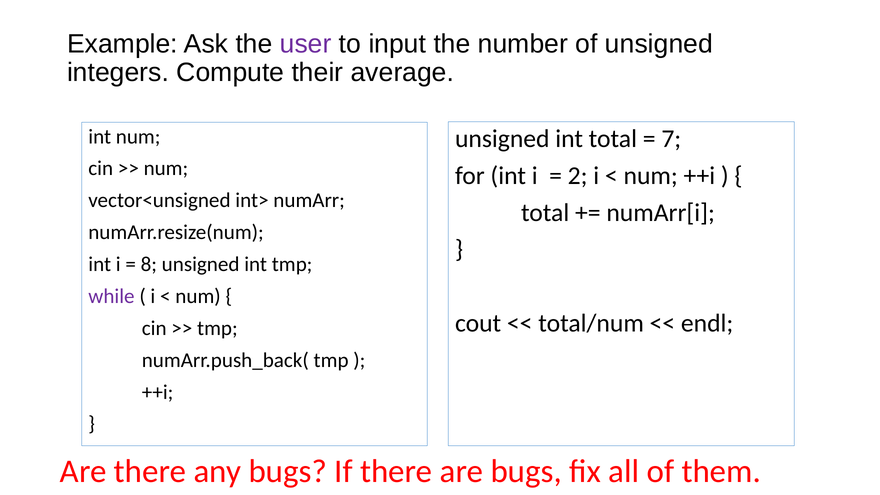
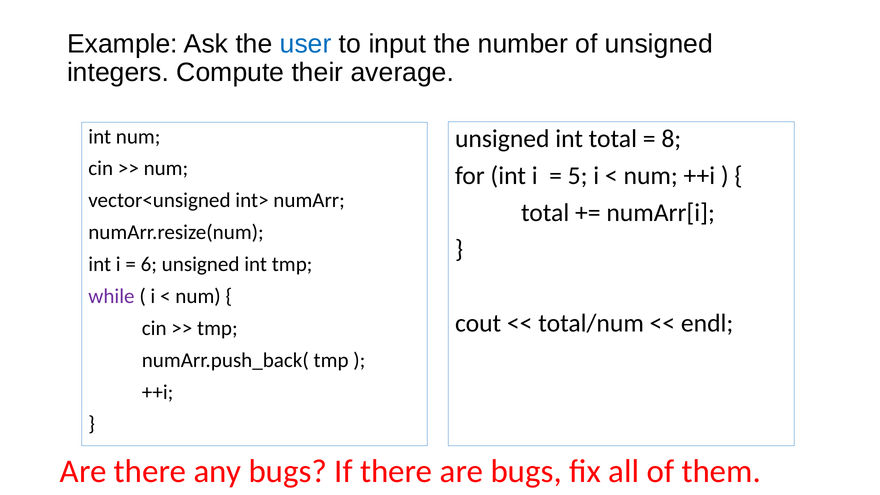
user colour: purple -> blue (306, 44)
7: 7 -> 8 (671, 139)
2: 2 -> 5 (578, 176)
8: 8 -> 6 (149, 264)
